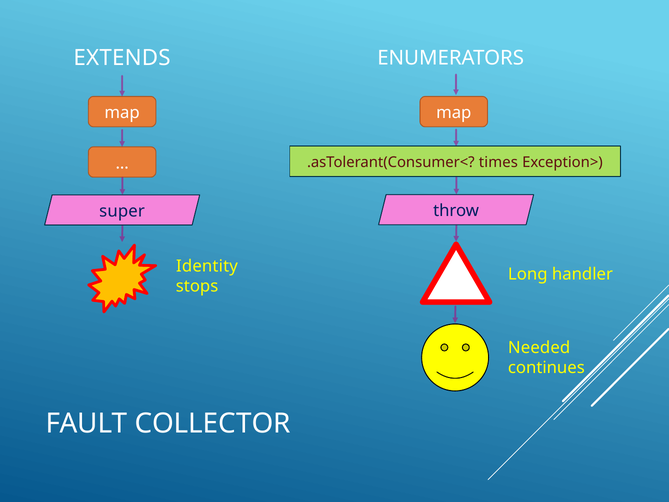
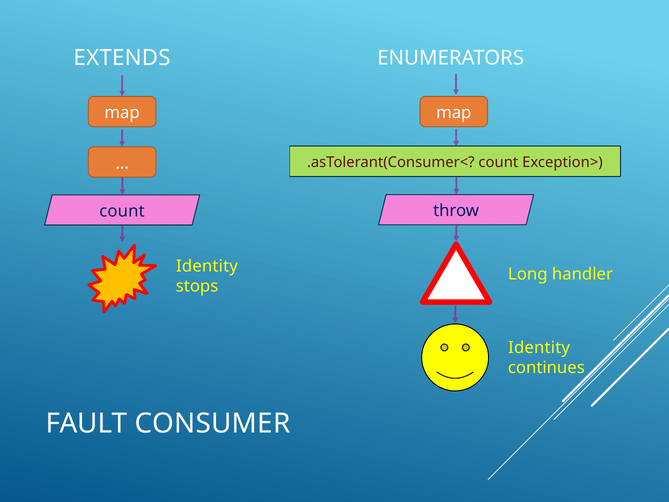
.asTolerant(Consumer< times: times -> count (498, 162)
super: super -> count (122, 211)
Needed: Needed -> Identity (539, 347)
COLLECTOR: COLLECTOR -> CONSUMER (212, 423)
